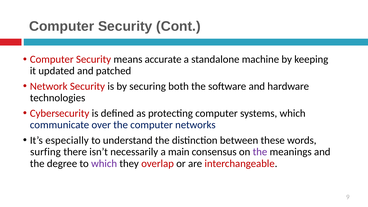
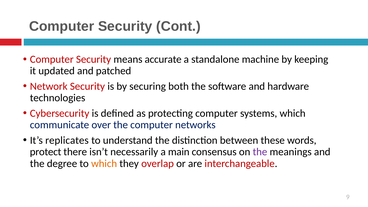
especially: especially -> replicates (67, 140)
surfing: surfing -> protect (46, 152)
which colour: purple -> orange (104, 163)
